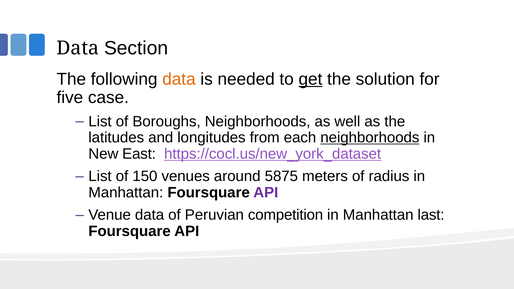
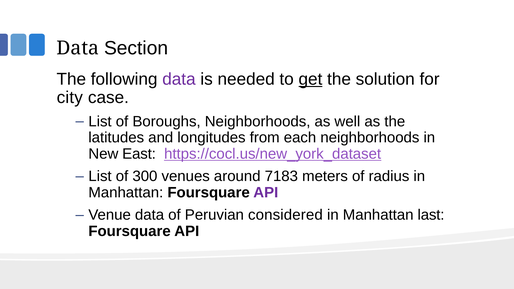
data colour: orange -> purple (179, 79)
five: five -> city (70, 98)
neighborhoods underline: present -> none (370, 138)
150: 150 -> 300 (145, 176)
5875: 5875 -> 7183 (281, 176)
competition: competition -> considered (285, 215)
